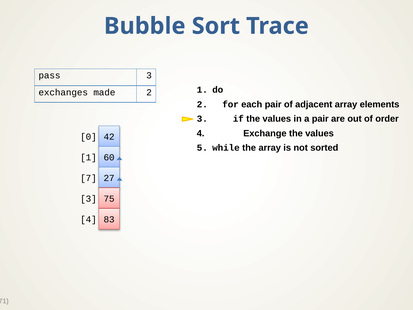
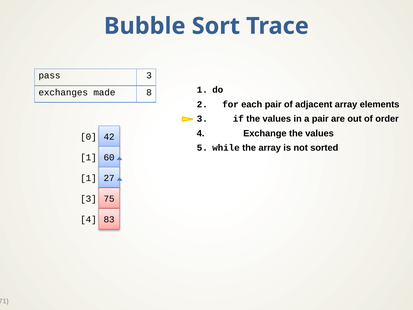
made 2: 2 -> 8 (149, 92)
7: 7 -> 1 (88, 178)
